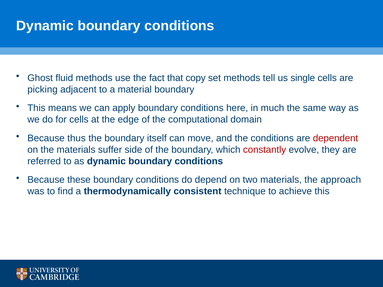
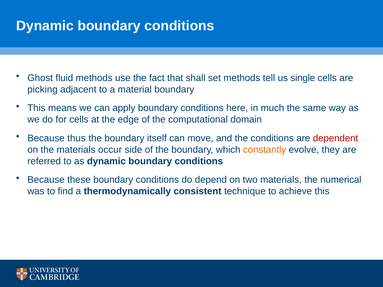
copy: copy -> shall (196, 78)
suffer: suffer -> occur (110, 150)
constantly colour: red -> orange (265, 150)
approach: approach -> numerical (341, 180)
